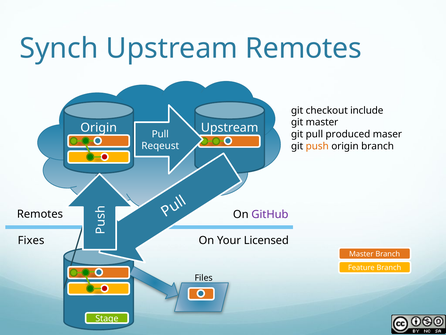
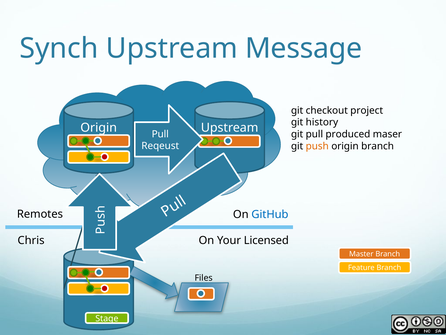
Upstream Remotes: Remotes -> Message (304, 49)
include: include -> project (367, 110)
git master: master -> history (322, 122)
GitHub colour: purple -> blue (270, 214)
Fixes: Fixes -> Chris (31, 240)
